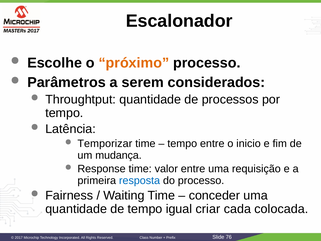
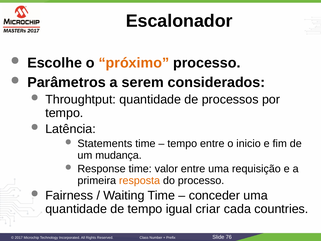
Temporizar: Temporizar -> Statements (105, 144)
resposta colour: blue -> orange (140, 180)
colocada: colocada -> countries (281, 209)
